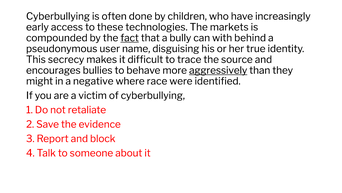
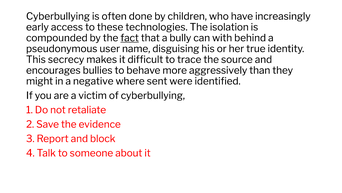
markets: markets -> isolation (229, 27)
aggressively underline: present -> none (218, 70)
race: race -> sent (157, 81)
